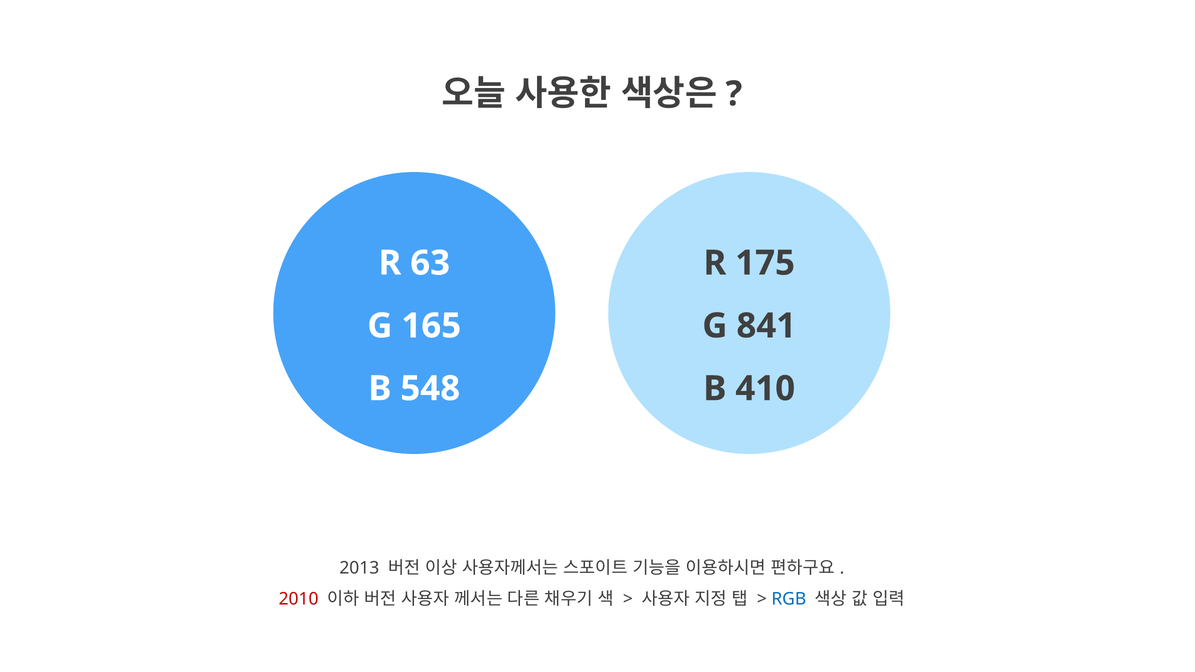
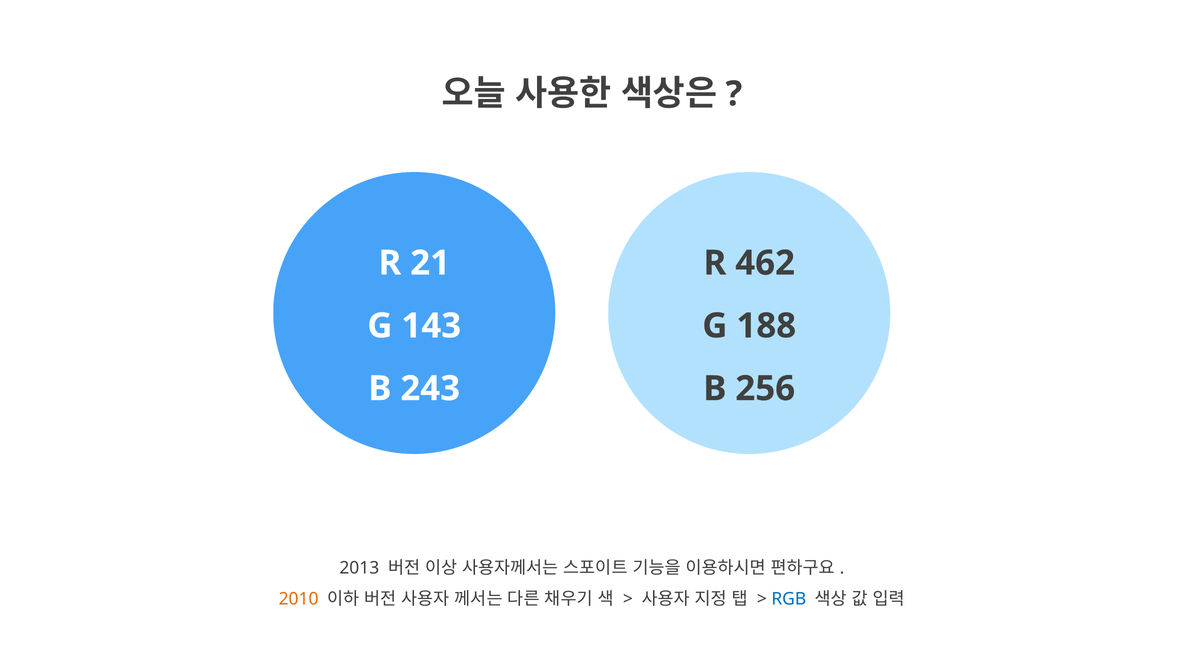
63: 63 -> 21 (430, 263)
175: 175 -> 462 (765, 263)
165: 165 -> 143 (431, 326)
841: 841 -> 188 (766, 326)
548: 548 -> 243 (430, 389)
410: 410 -> 256 (765, 389)
2010 colour: red -> orange (299, 599)
